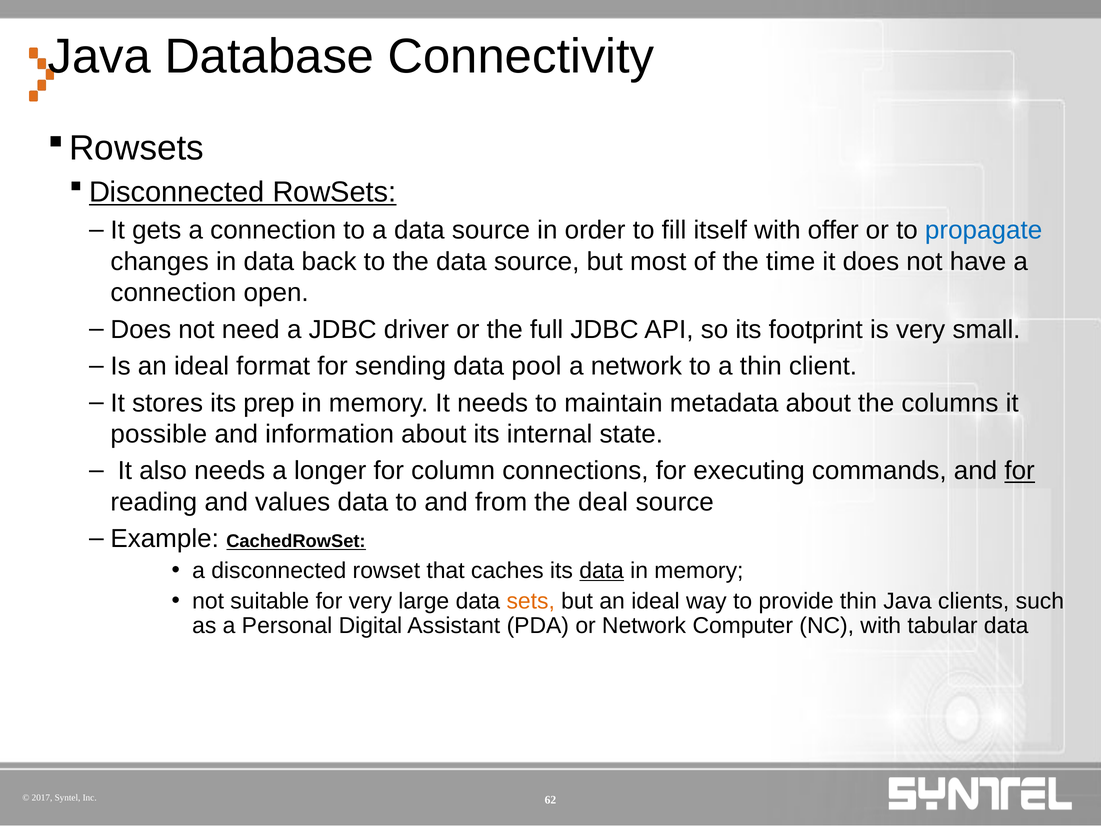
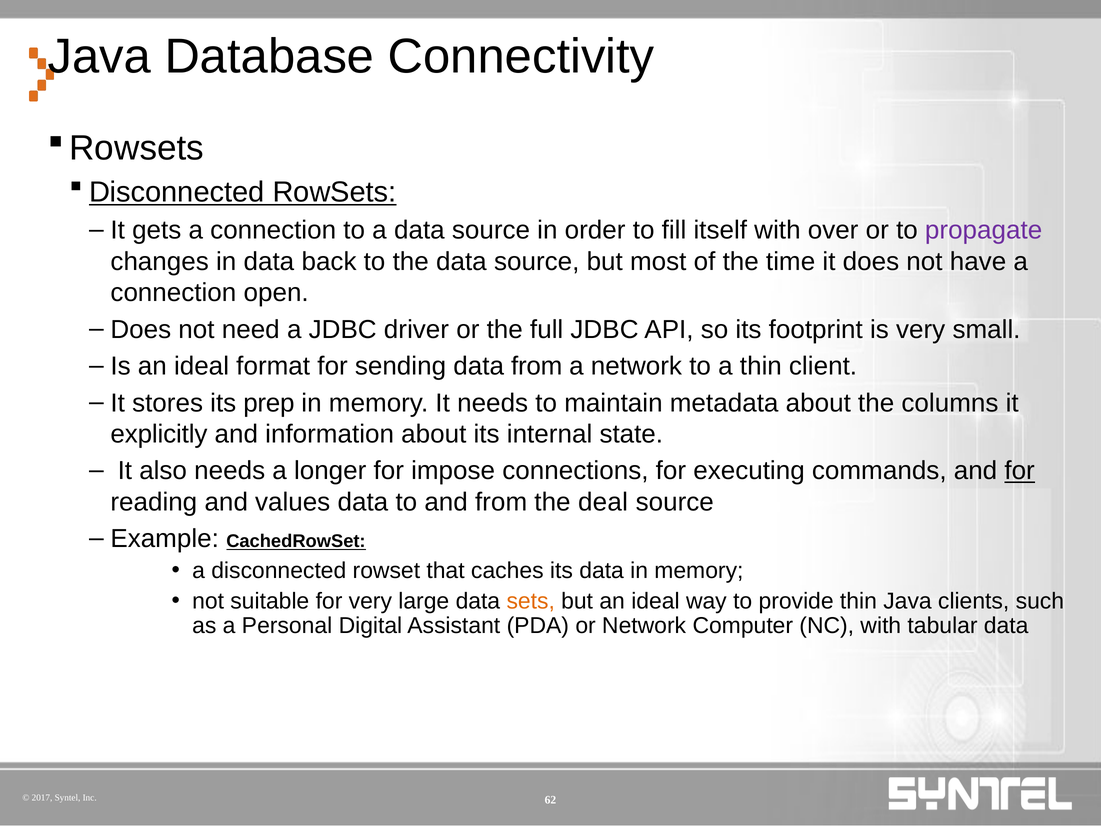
offer: offer -> over (833, 230)
propagate colour: blue -> purple (984, 230)
data pool: pool -> from (537, 366)
possible: possible -> explicitly (159, 434)
column: column -> impose (453, 471)
data underline: present -> none (602, 570)
